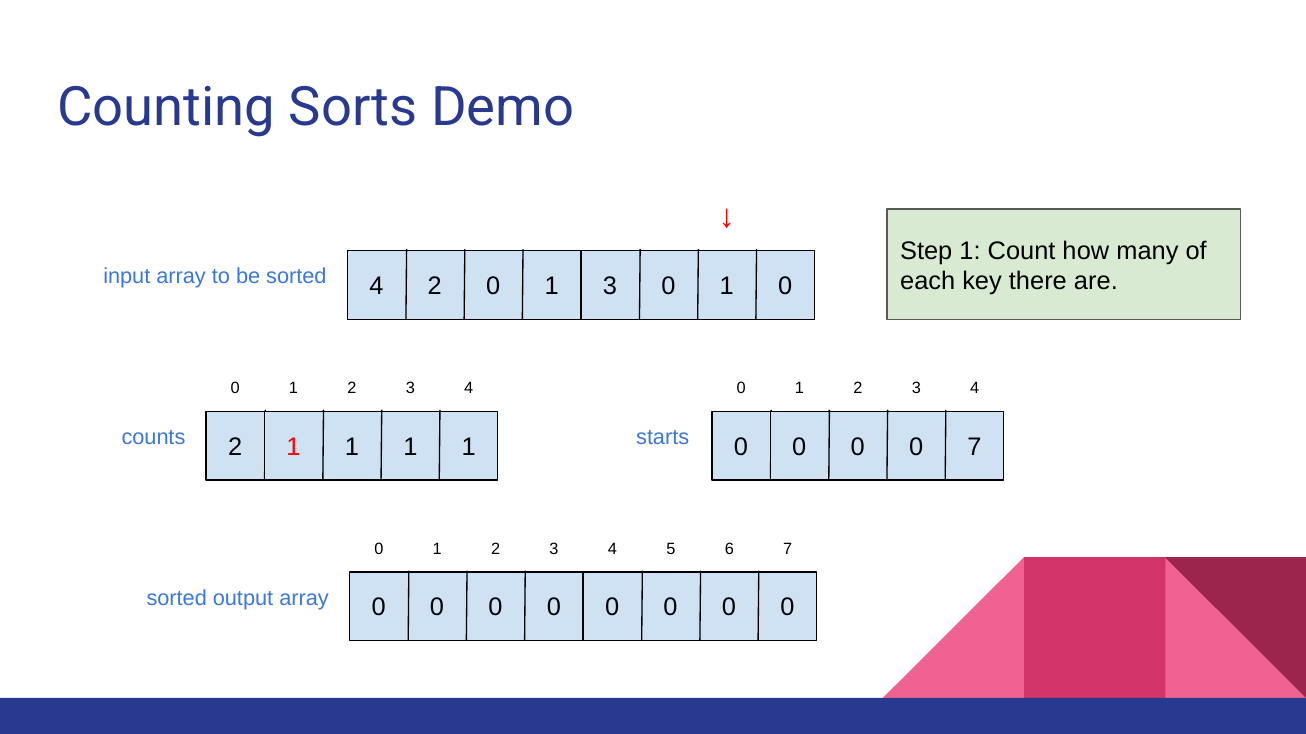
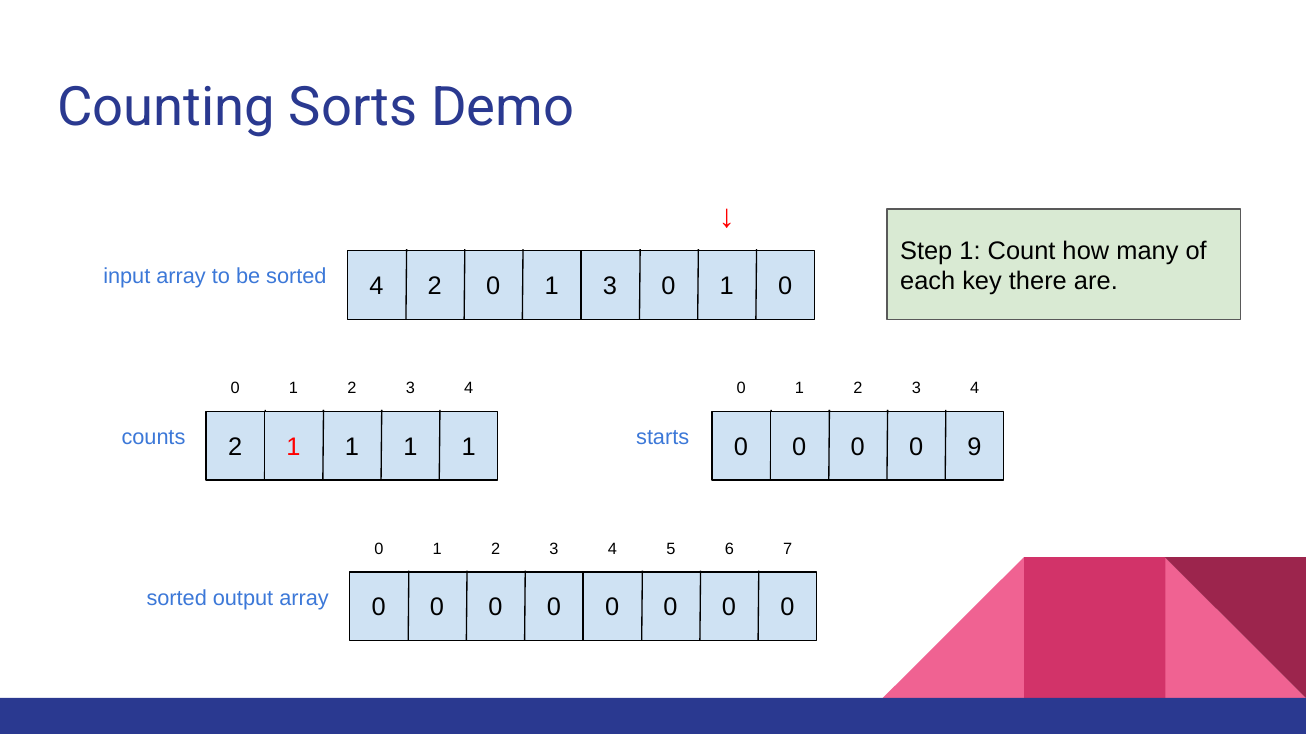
0 7: 7 -> 9 (975, 447)
